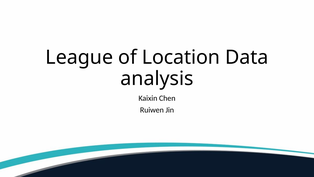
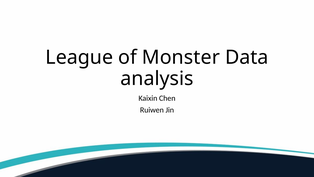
Location: Location -> Monster (181, 57)
